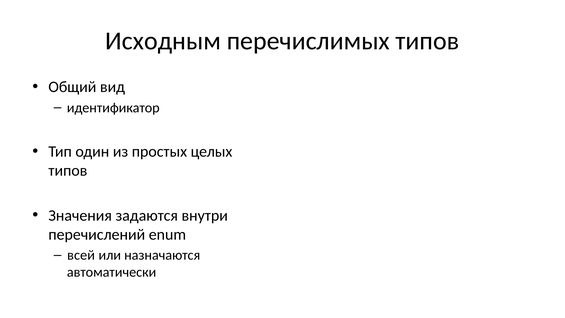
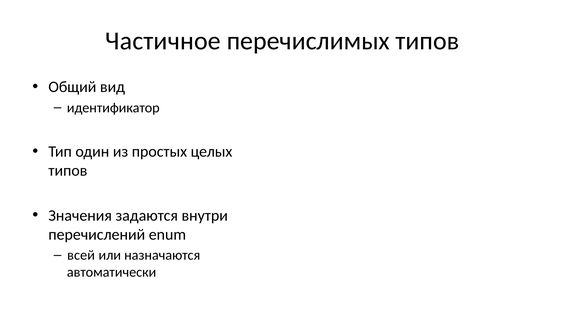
Исходным: Исходным -> Частичное (163, 41)
